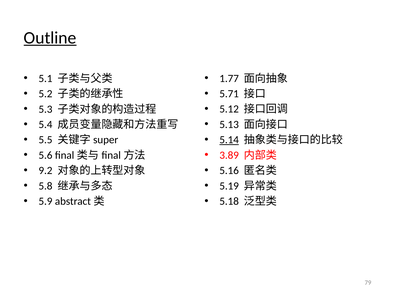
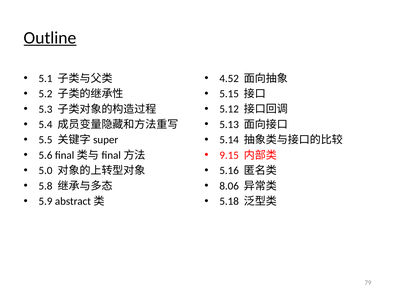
1.77: 1.77 -> 4.52 (229, 78)
5.71: 5.71 -> 5.15 (229, 94)
5.14 underline: present -> none (229, 140)
3.89: 3.89 -> 9.15 (229, 155)
9.2: 9.2 -> 5.0 (45, 171)
5.19: 5.19 -> 8.06 (229, 186)
